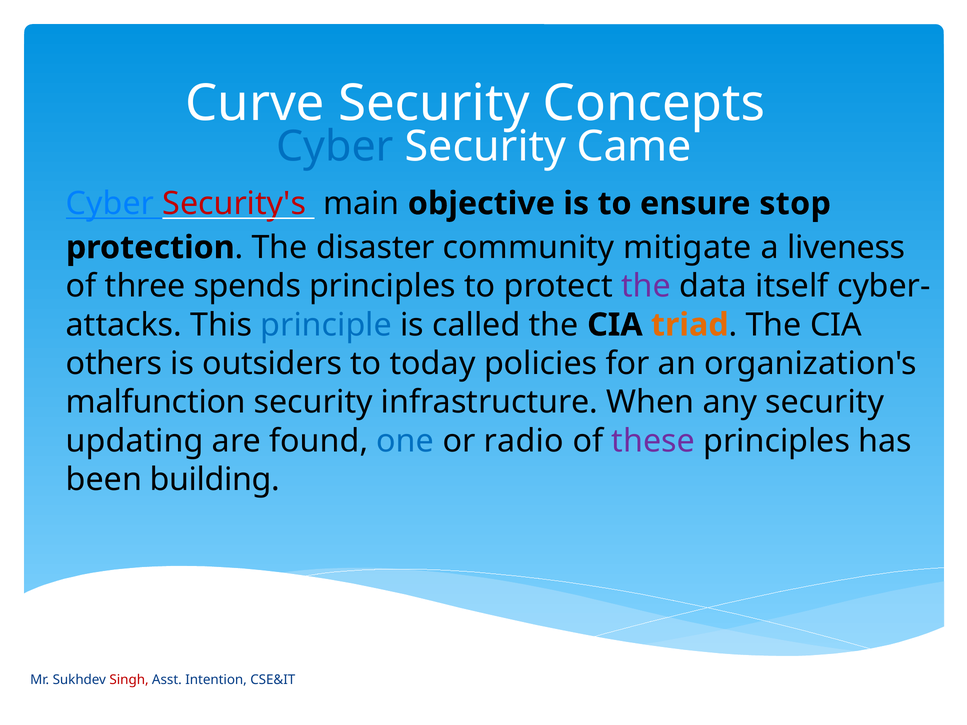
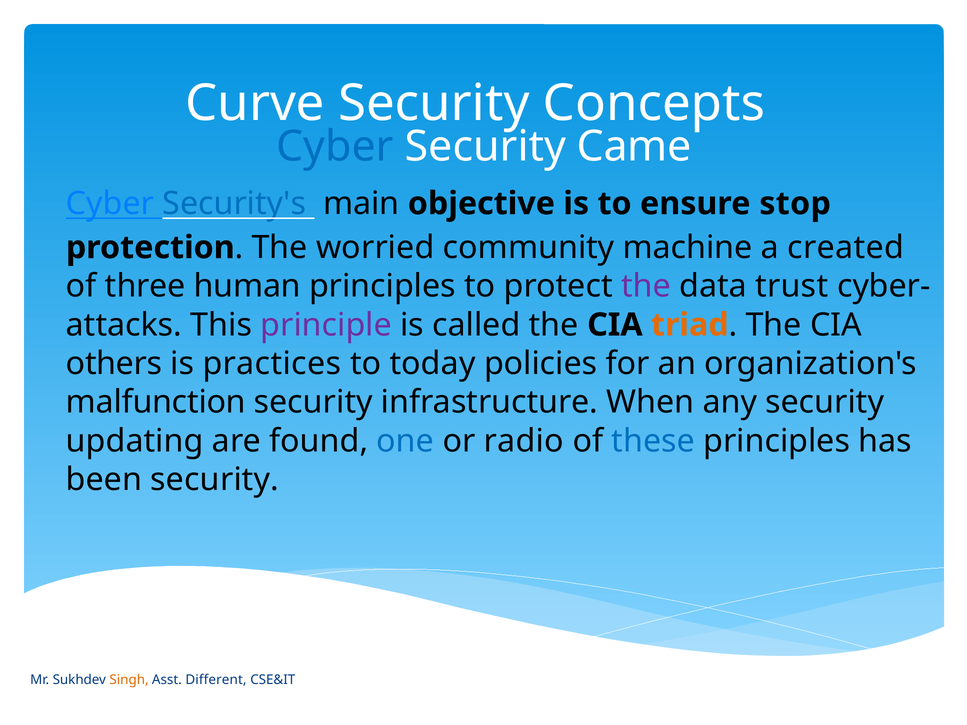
Security's colour: red -> blue (234, 204)
disaster: disaster -> worried (375, 248)
mitigate: mitigate -> machine (688, 248)
liveness: liveness -> created (846, 248)
spends: spends -> human (247, 286)
itself: itself -> trust (792, 286)
principle colour: blue -> purple (326, 325)
outsiders: outsiders -> practices (272, 364)
these colour: purple -> blue (653, 441)
been building: building -> security (215, 480)
Singh colour: red -> orange (129, 680)
Intention: Intention -> Different (216, 680)
